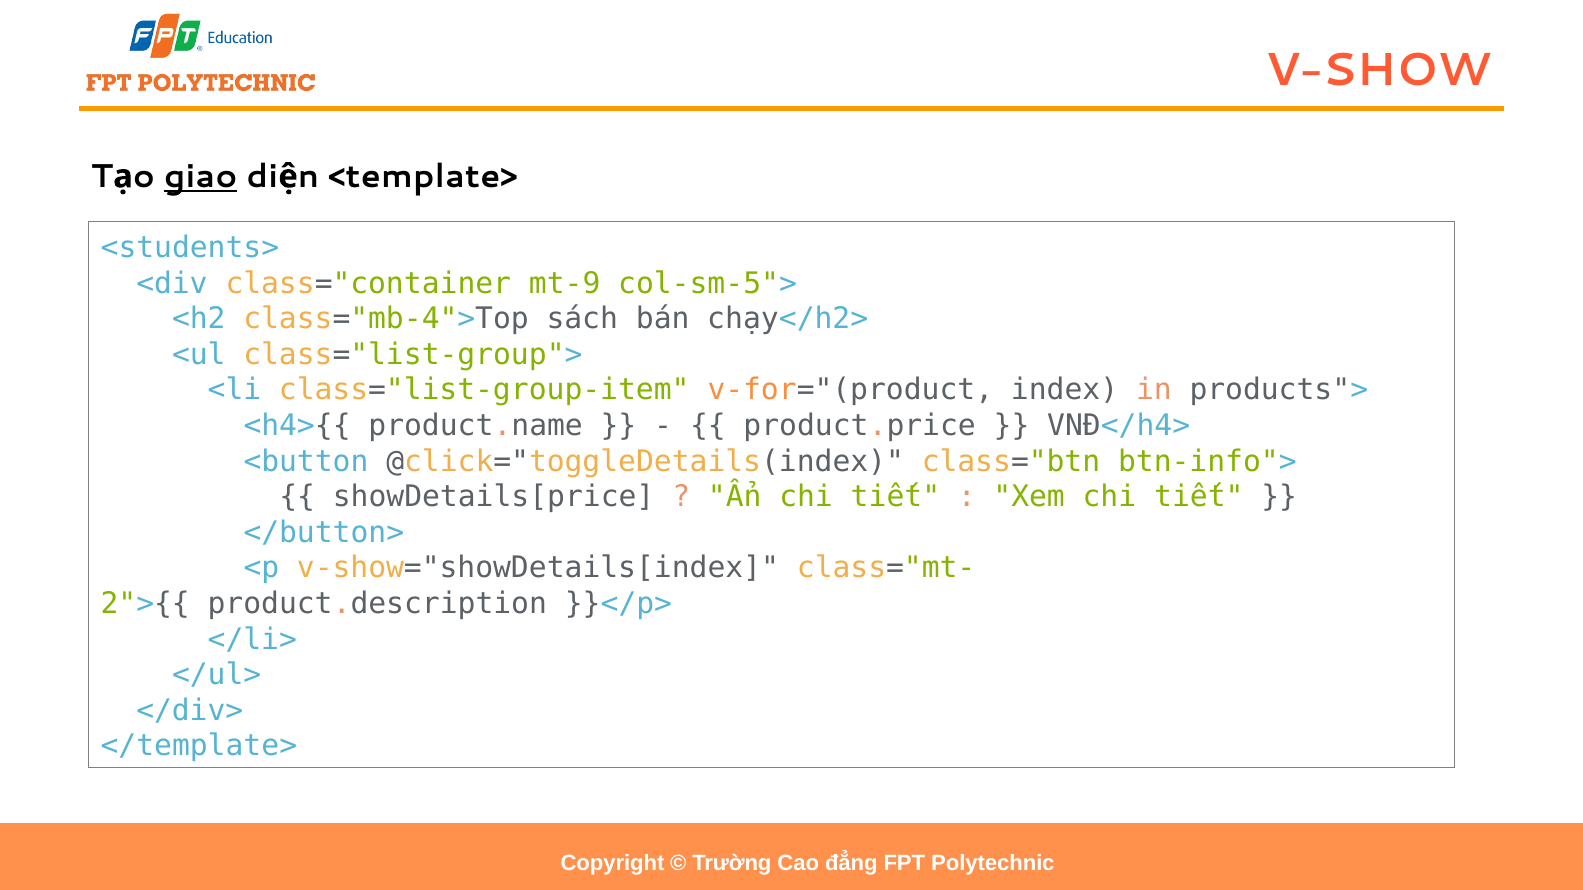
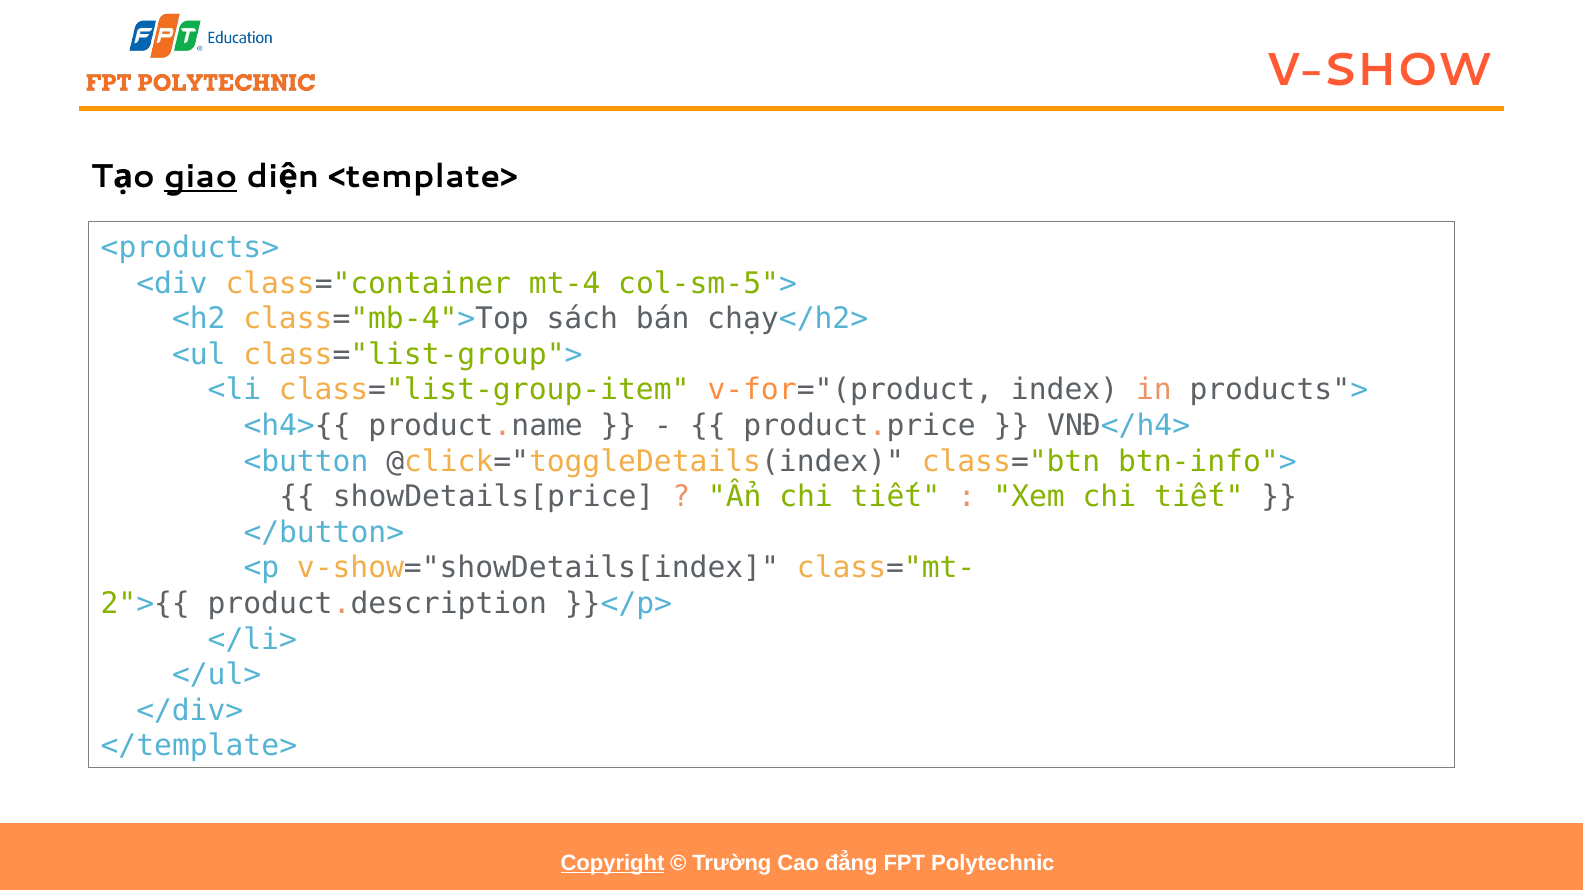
<students>: <students> -> <products> (190, 248)
mt-9: mt-9 -> mt-4 (565, 283)
Copyright underline: none -> present (612, 863)
